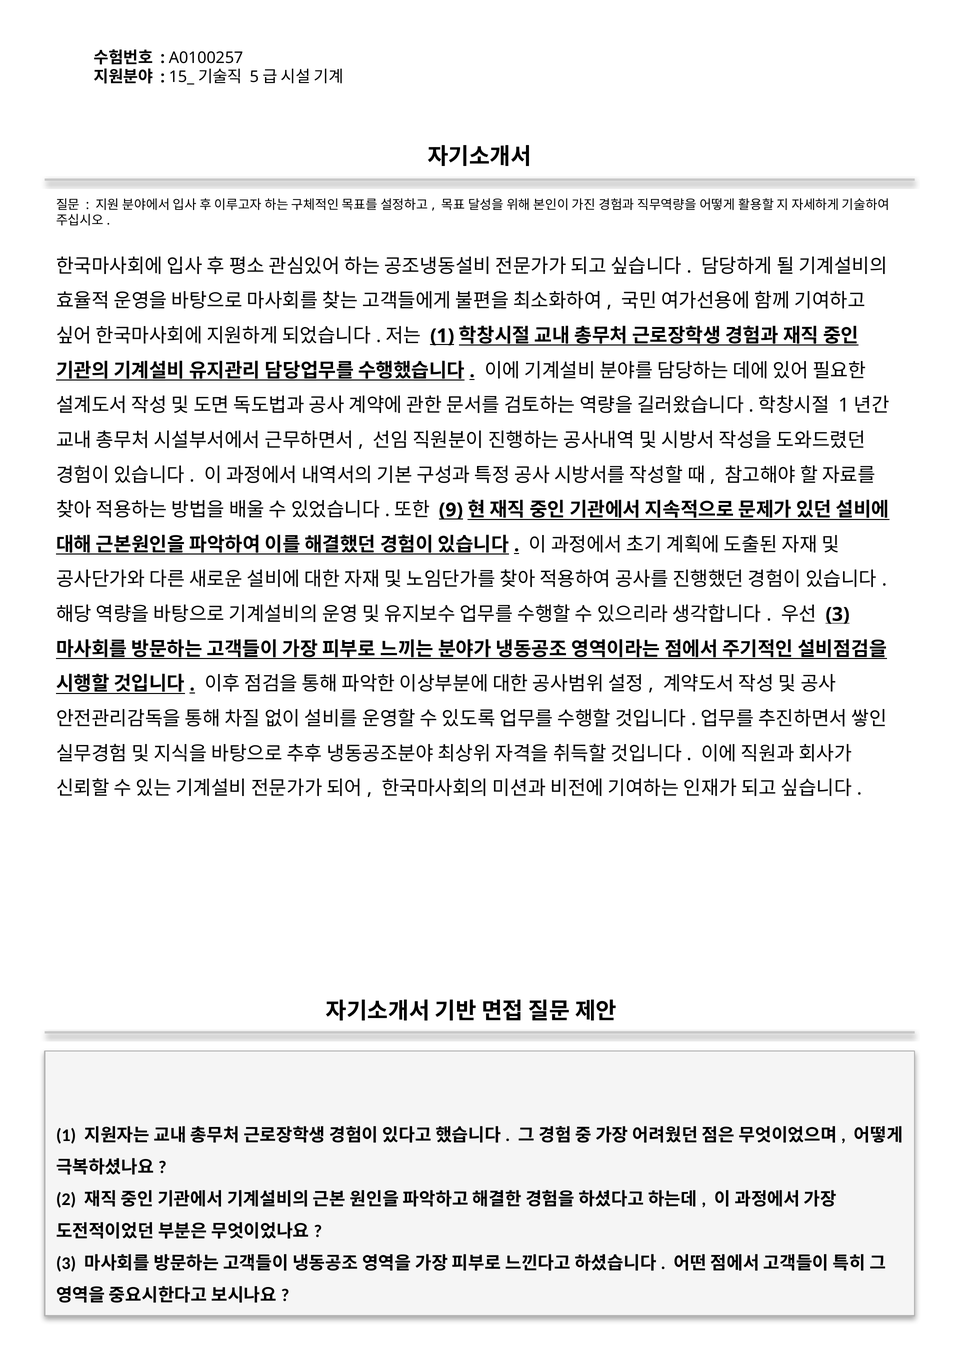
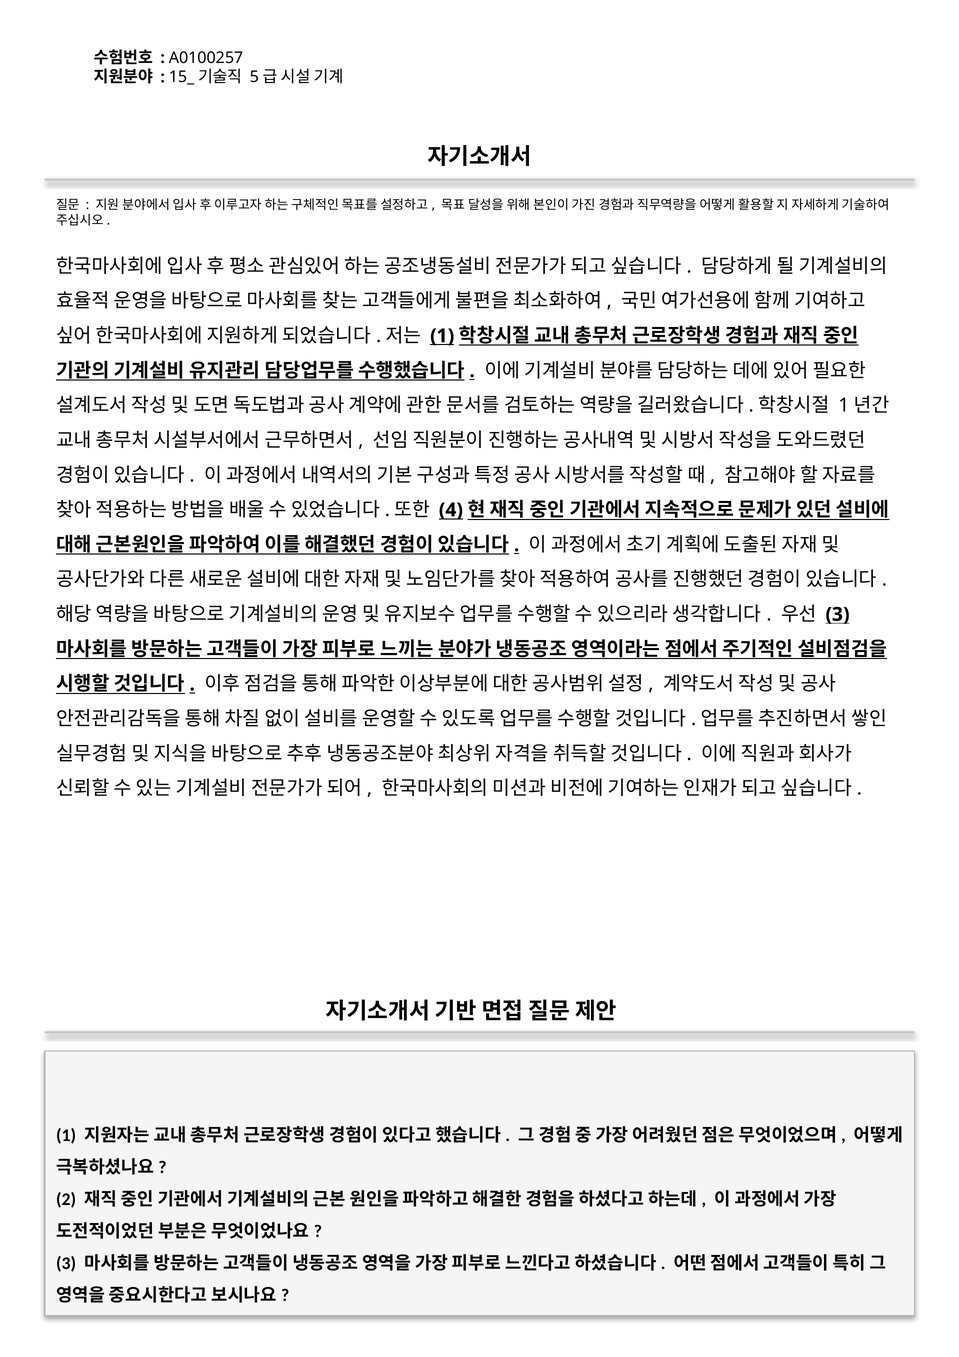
9: 9 -> 4 (451, 510)
